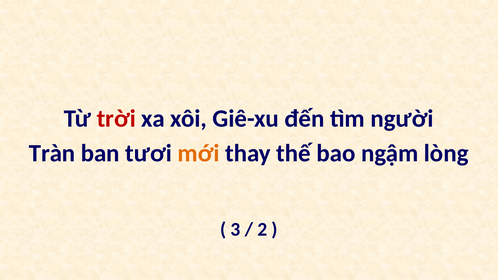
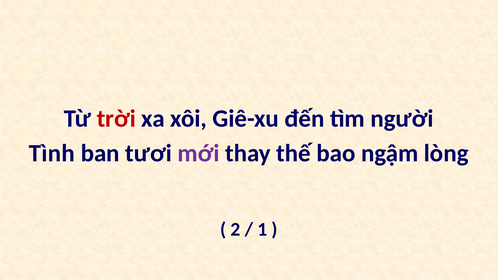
Tràn: Tràn -> Tình (52, 153)
mới colour: orange -> purple (198, 153)
3: 3 -> 2 (236, 229)
2: 2 -> 1 (262, 229)
